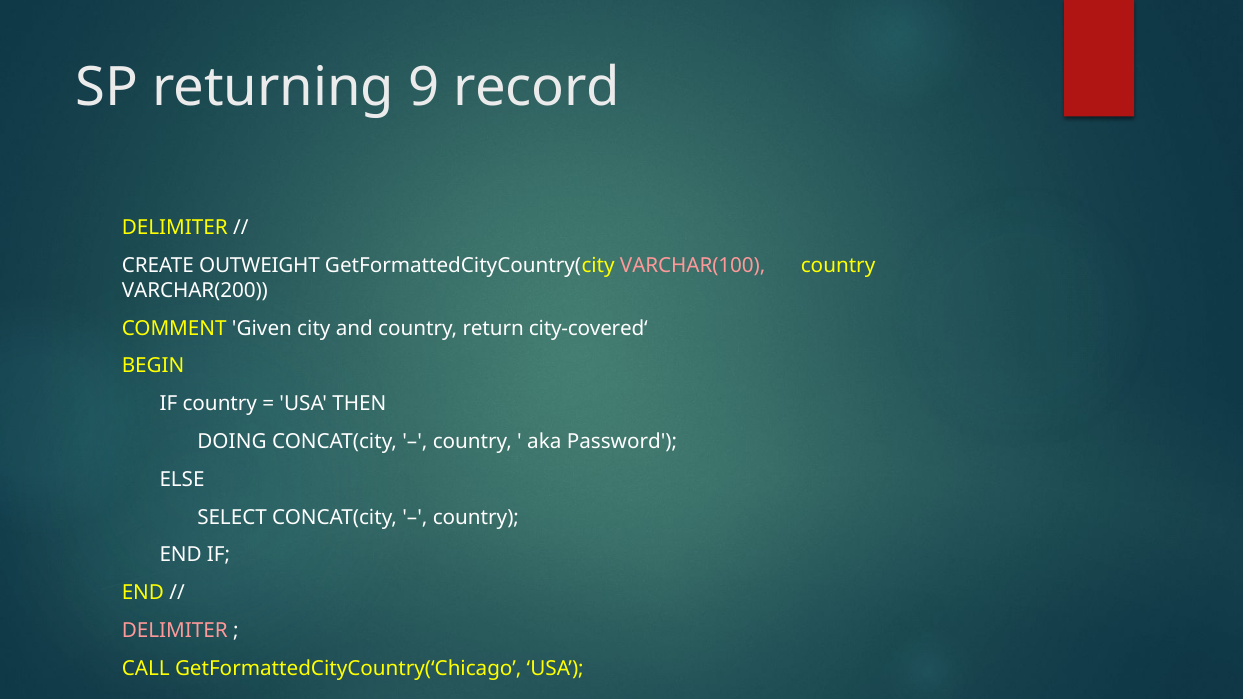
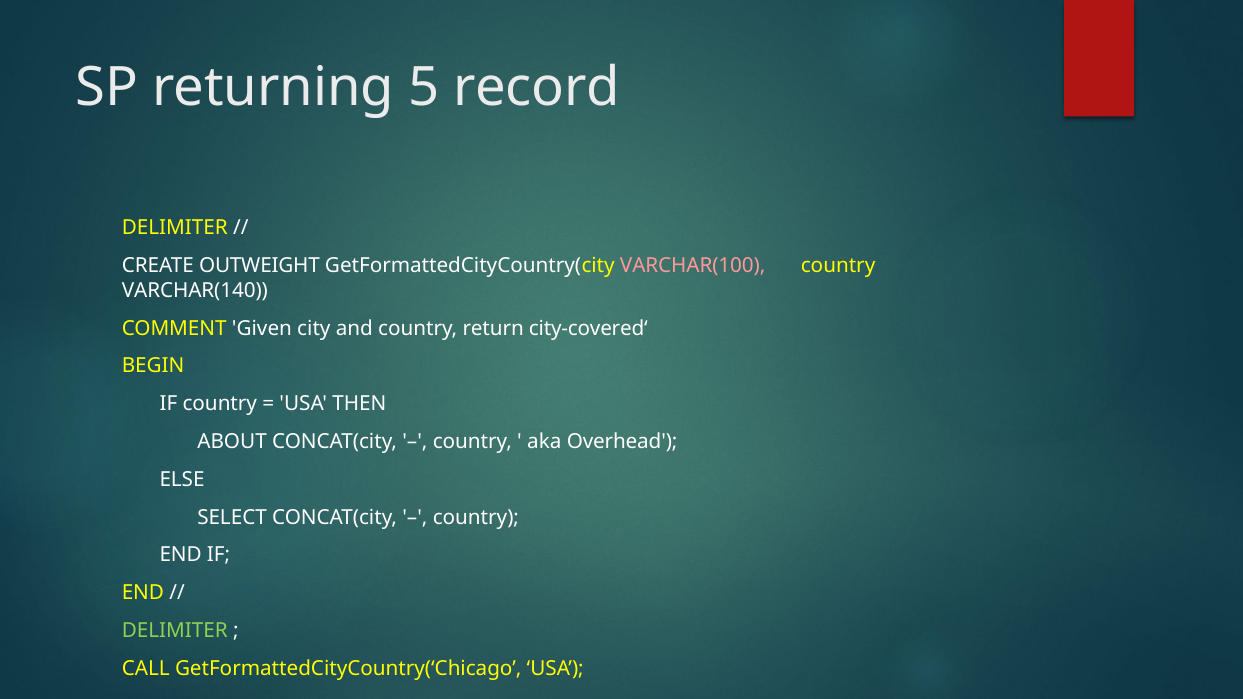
9: 9 -> 5 (424, 87)
VARCHAR(200: VARCHAR(200 -> VARCHAR(140 (195, 290)
DOING: DOING -> ABOUT (232, 442)
Password: Password -> Overhead (622, 442)
DELIMITER colour: pink -> light green (175, 631)
